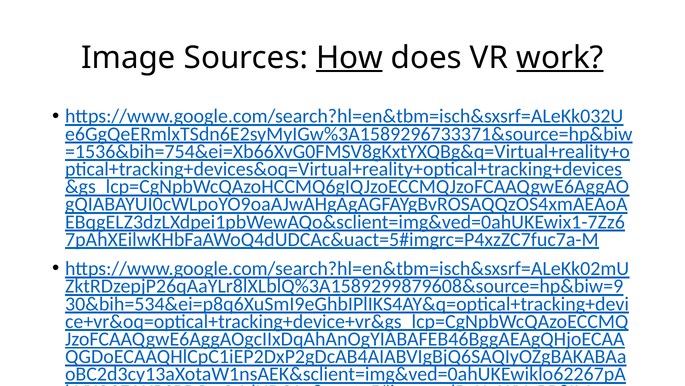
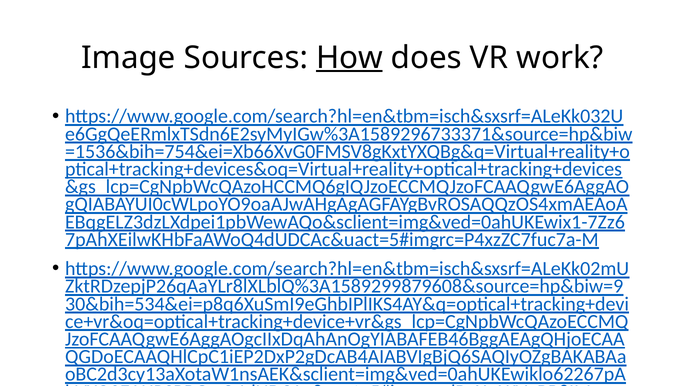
work underline: present -> none (560, 58)
